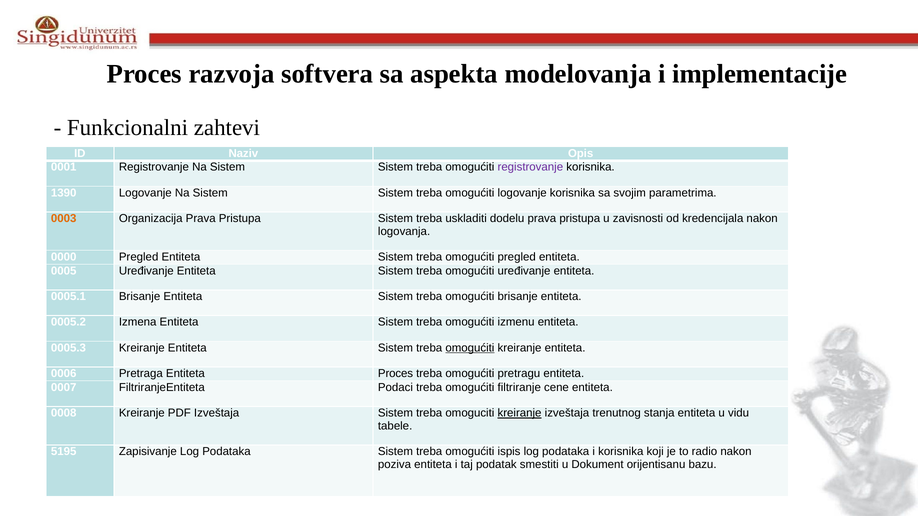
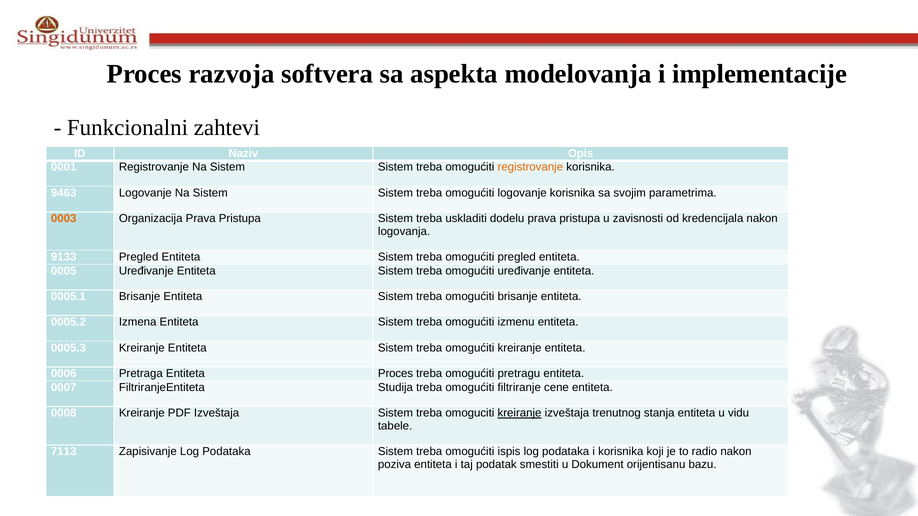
registrovanje colour: purple -> orange (530, 167)
1390: 1390 -> 9463 (64, 193)
0000: 0000 -> 9133 (64, 257)
omogućiti underline: present -> none (470, 348)
Podaci: Podaci -> Studija (395, 388)
5195: 5195 -> 7113 (64, 452)
